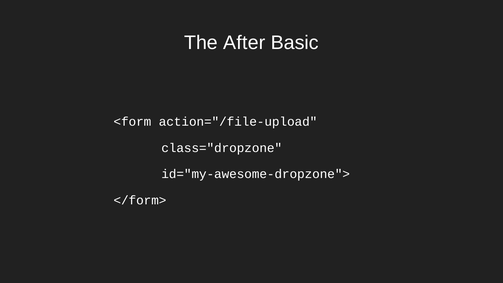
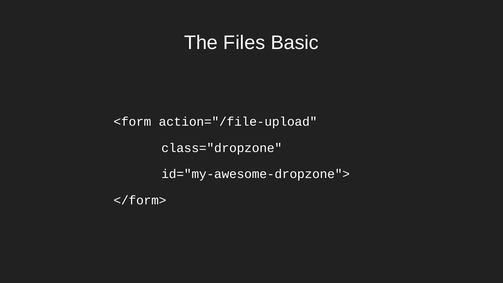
After: After -> Files (244, 43)
